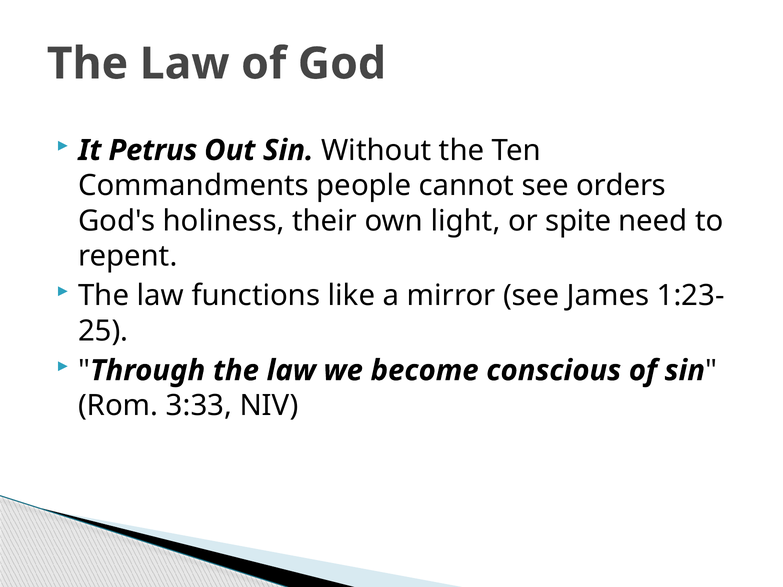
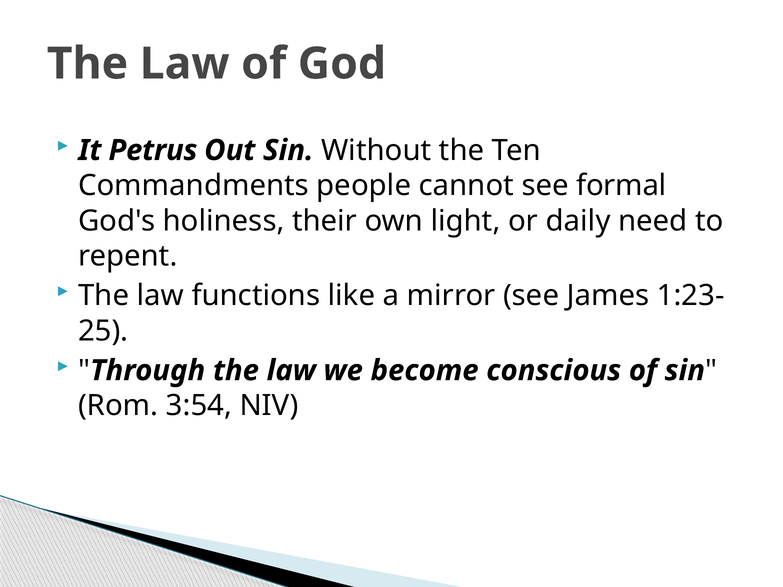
orders: orders -> formal (621, 186)
spite: spite -> daily (578, 221)
3:33: 3:33 -> 3:54 (199, 406)
